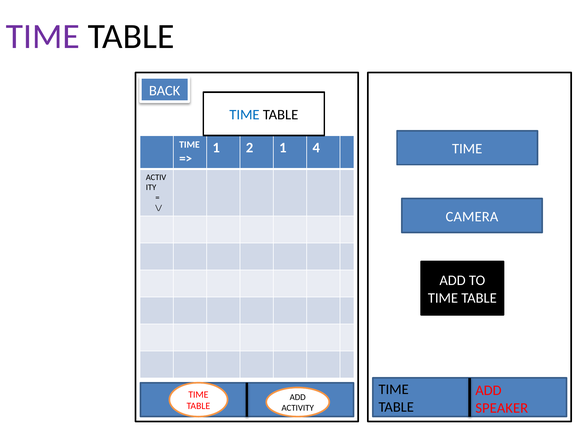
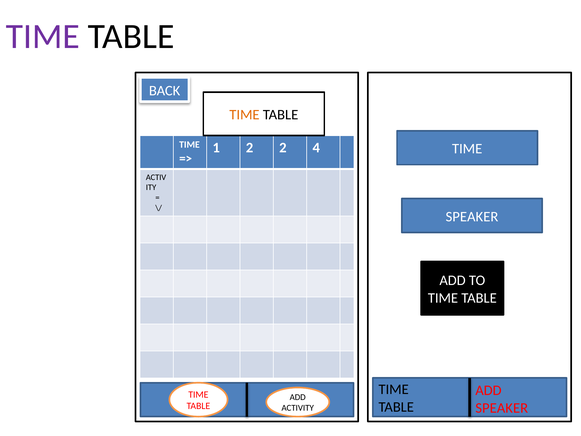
TIME colour: blue -> orange (244, 115)
2 1: 1 -> 2 (283, 148)
CAMERA: CAMERA -> SPEAKER (472, 216)
